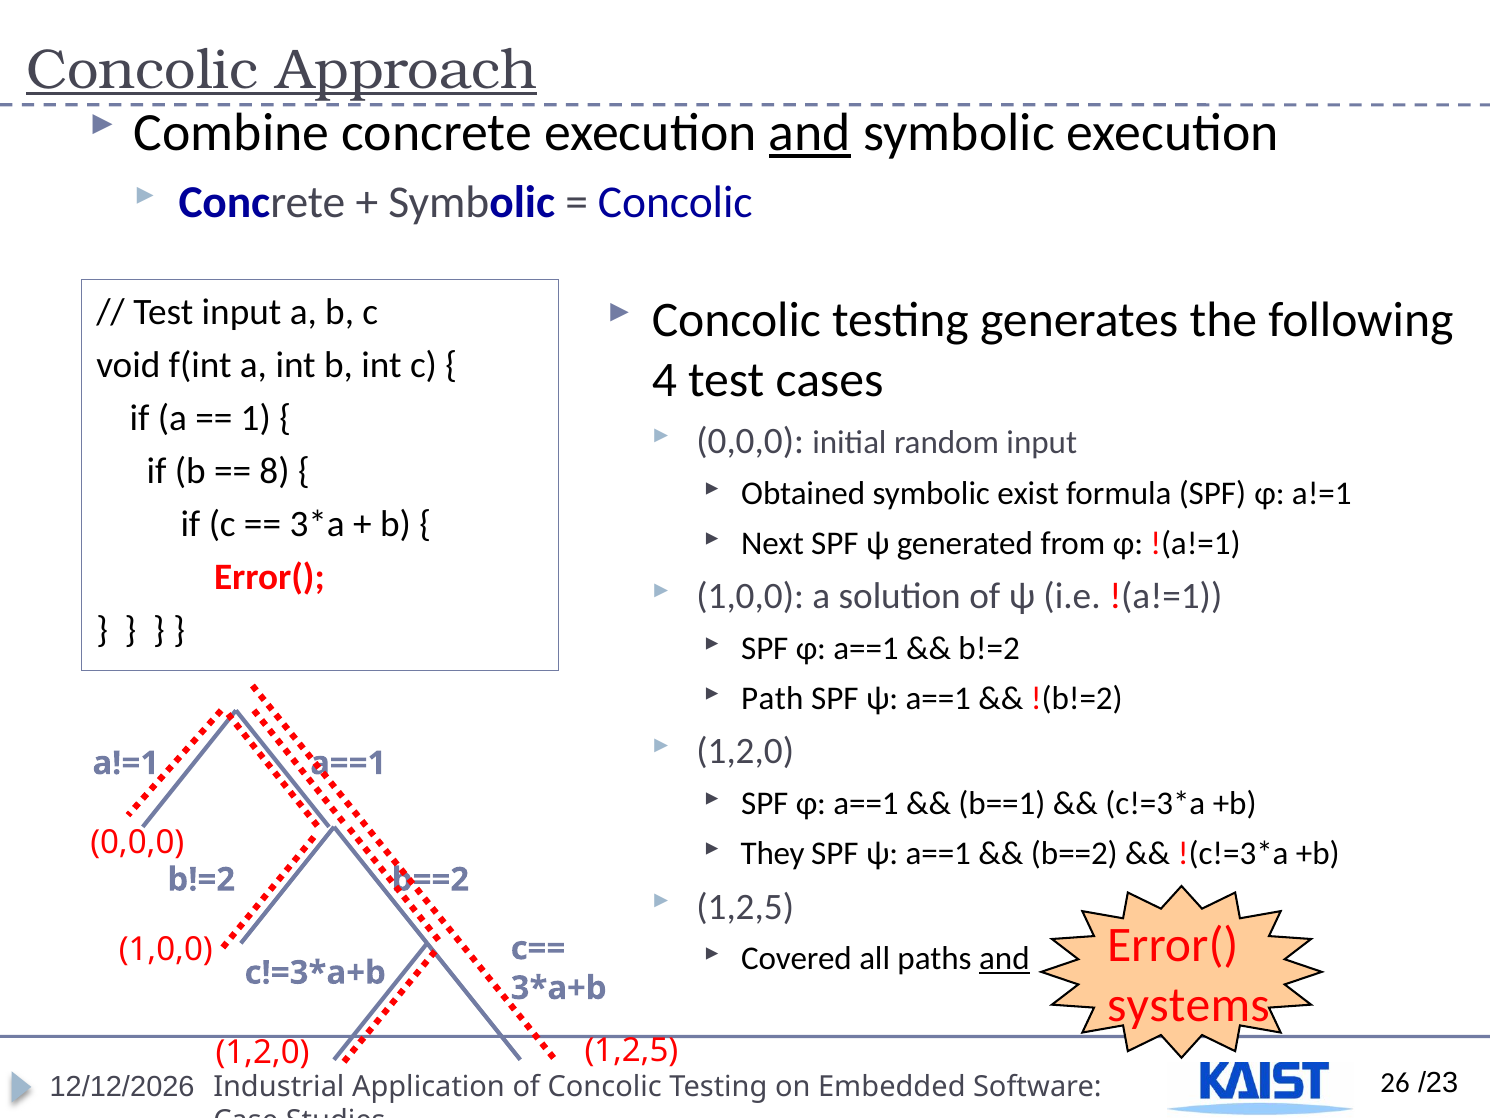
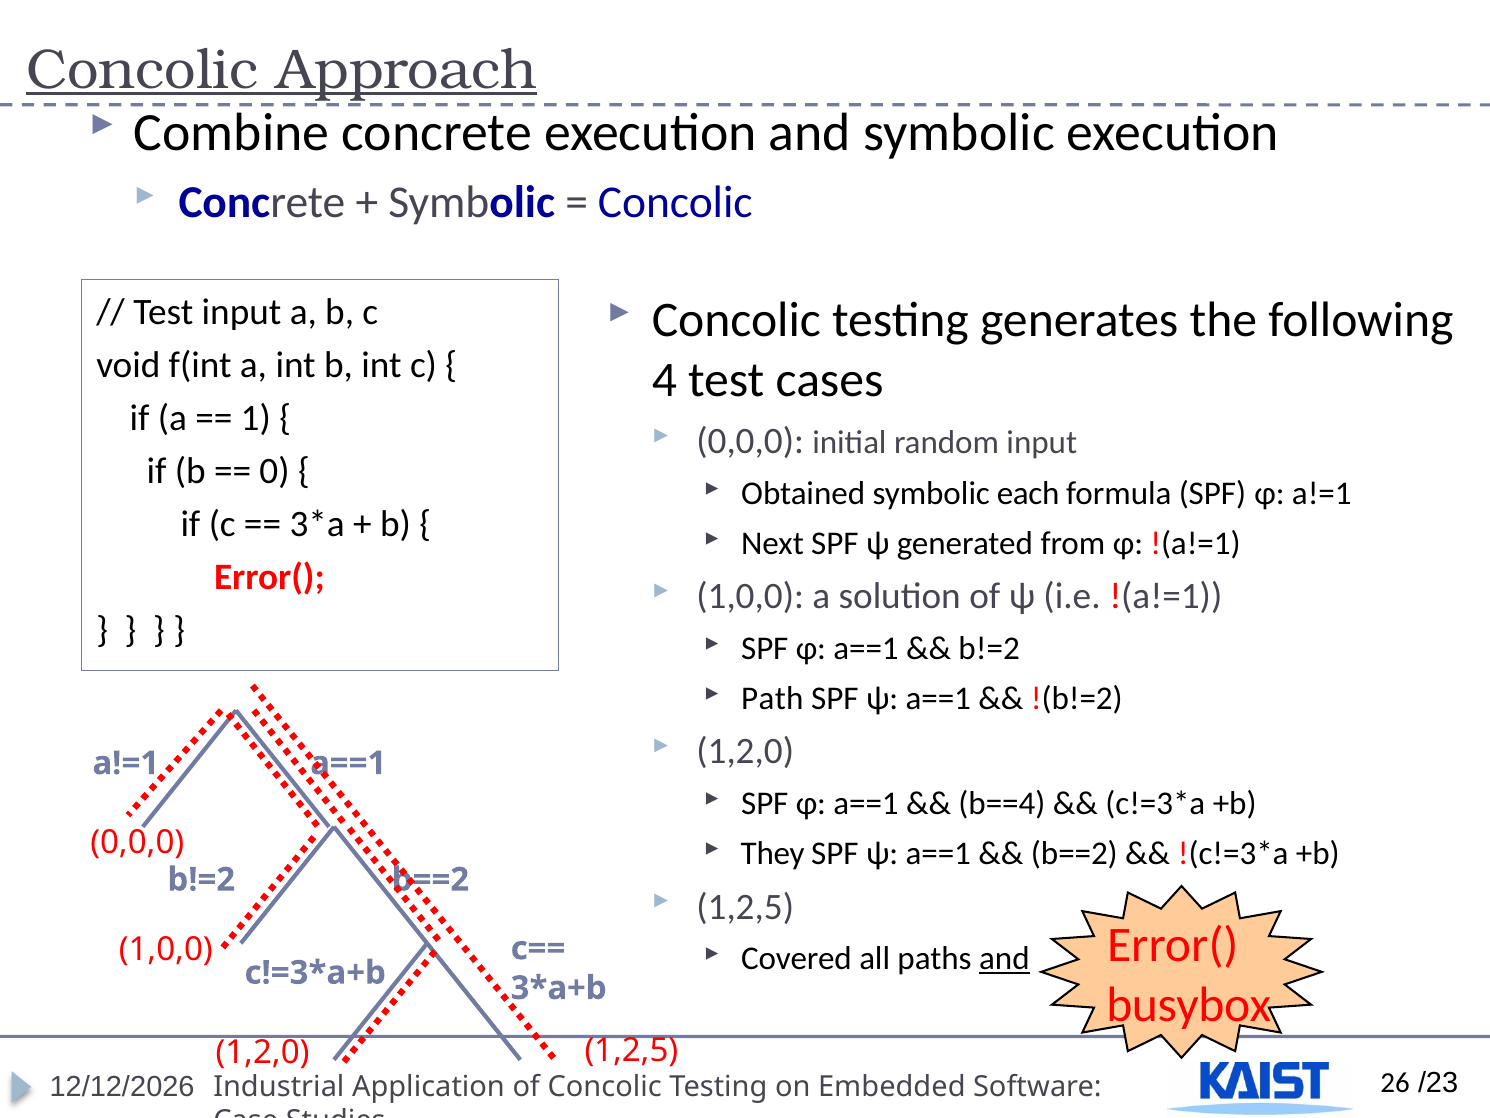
and underline: present -> none (810, 133)
8: 8 -> 0 (274, 471)
exist: exist -> each (1028, 493)
b==1: b==1 -> b==4 (1002, 804)
systems: systems -> busybox (1189, 1005)
